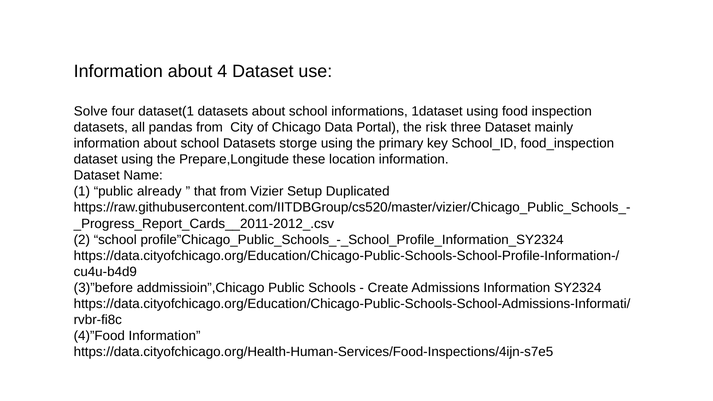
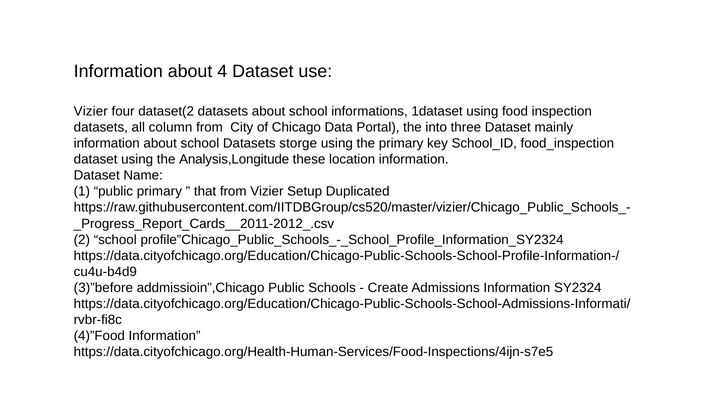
Solve: Solve -> Vizier (91, 111)
dataset(1: dataset(1 -> dataset(2 (166, 111)
pandas: pandas -> column (171, 127)
risk: risk -> into (436, 127)
Prepare,Longitude: Prepare,Longitude -> Analysis,Longitude (234, 159)
public already: already -> primary (159, 192)
